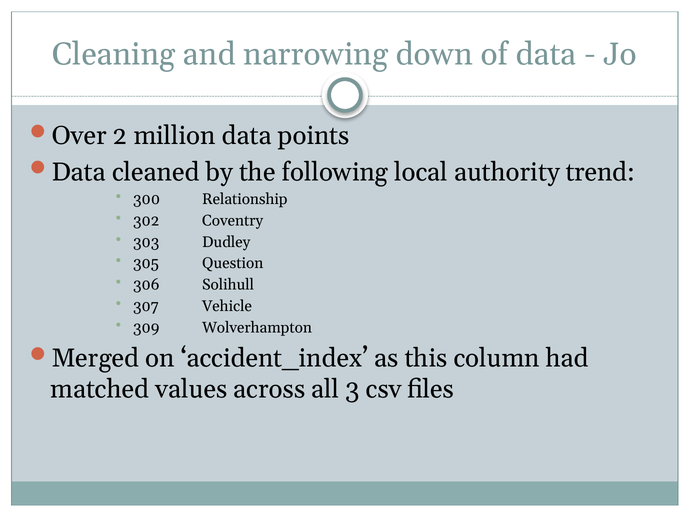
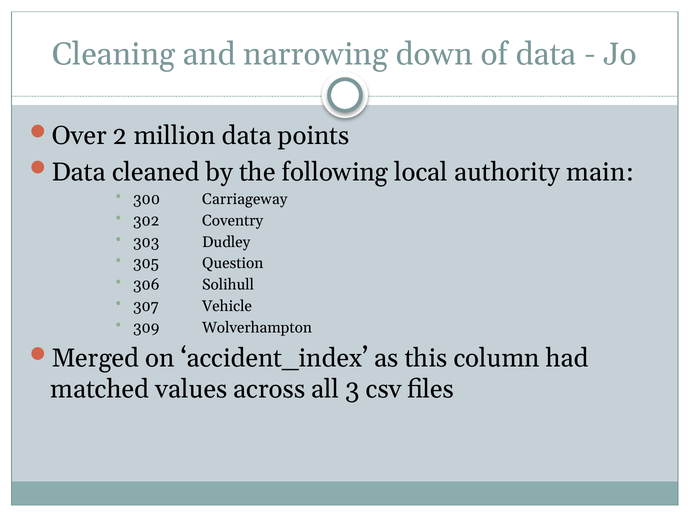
trend: trend -> main (600, 172)
Relationship: Relationship -> Carriageway (245, 199)
